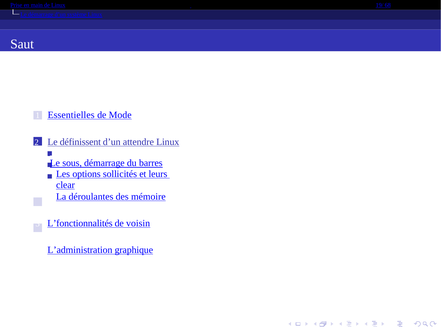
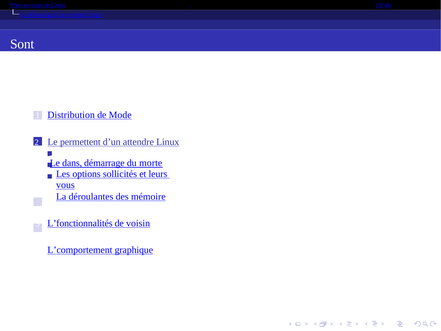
Saut: Saut -> Sont (22, 44)
Essentielles: Essentielles -> Distribution (71, 115)
définissent: définissent -> permettent (80, 142)
sous: sous -> dans (72, 163)
barres: barres -> morte (151, 163)
clear: clear -> vous (65, 185)
L’administration: L’administration -> L’comportement (80, 250)
